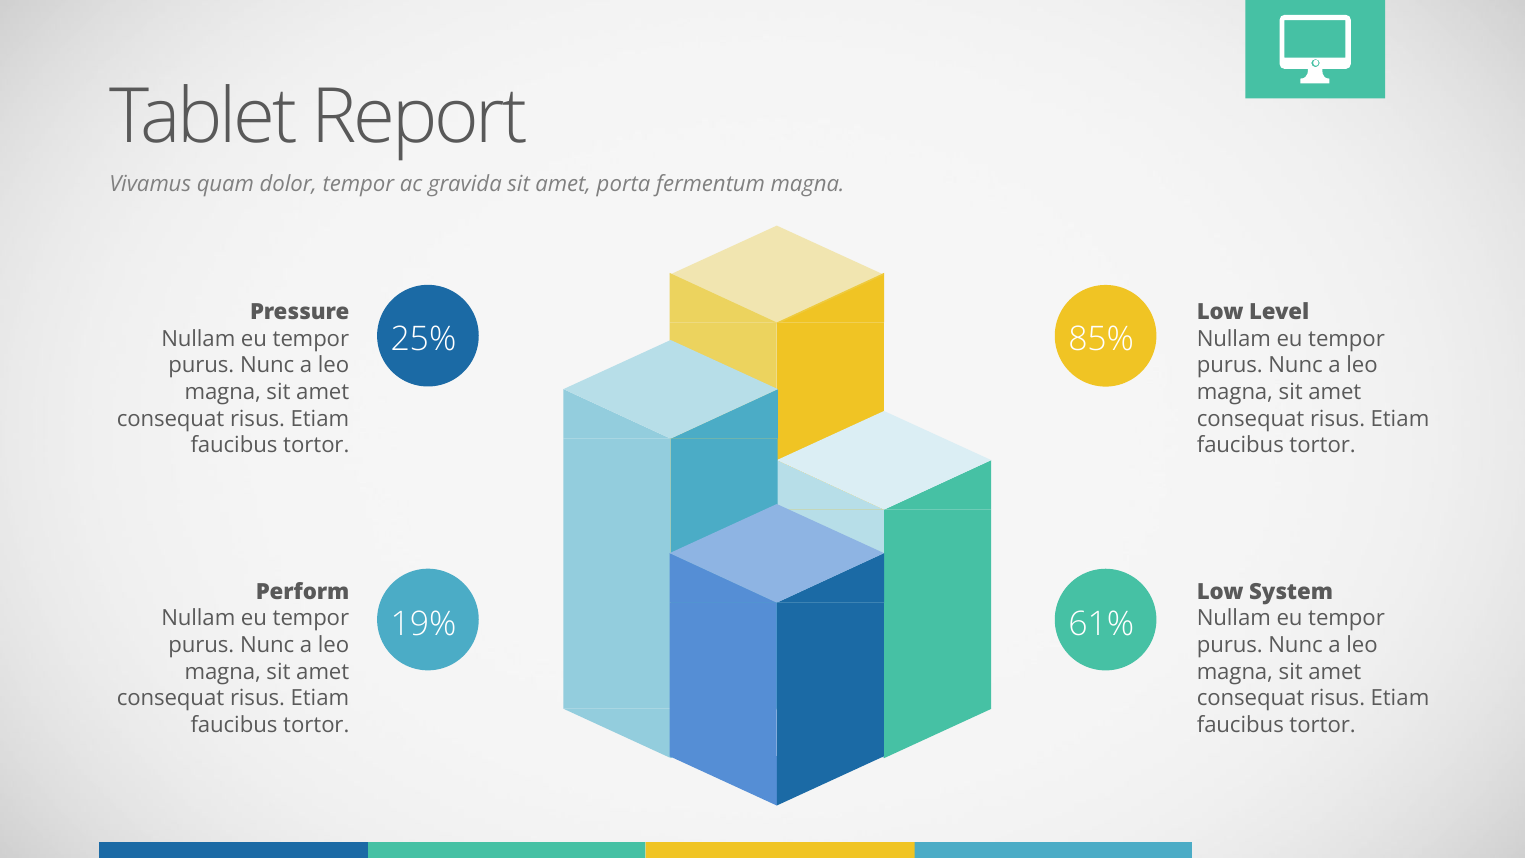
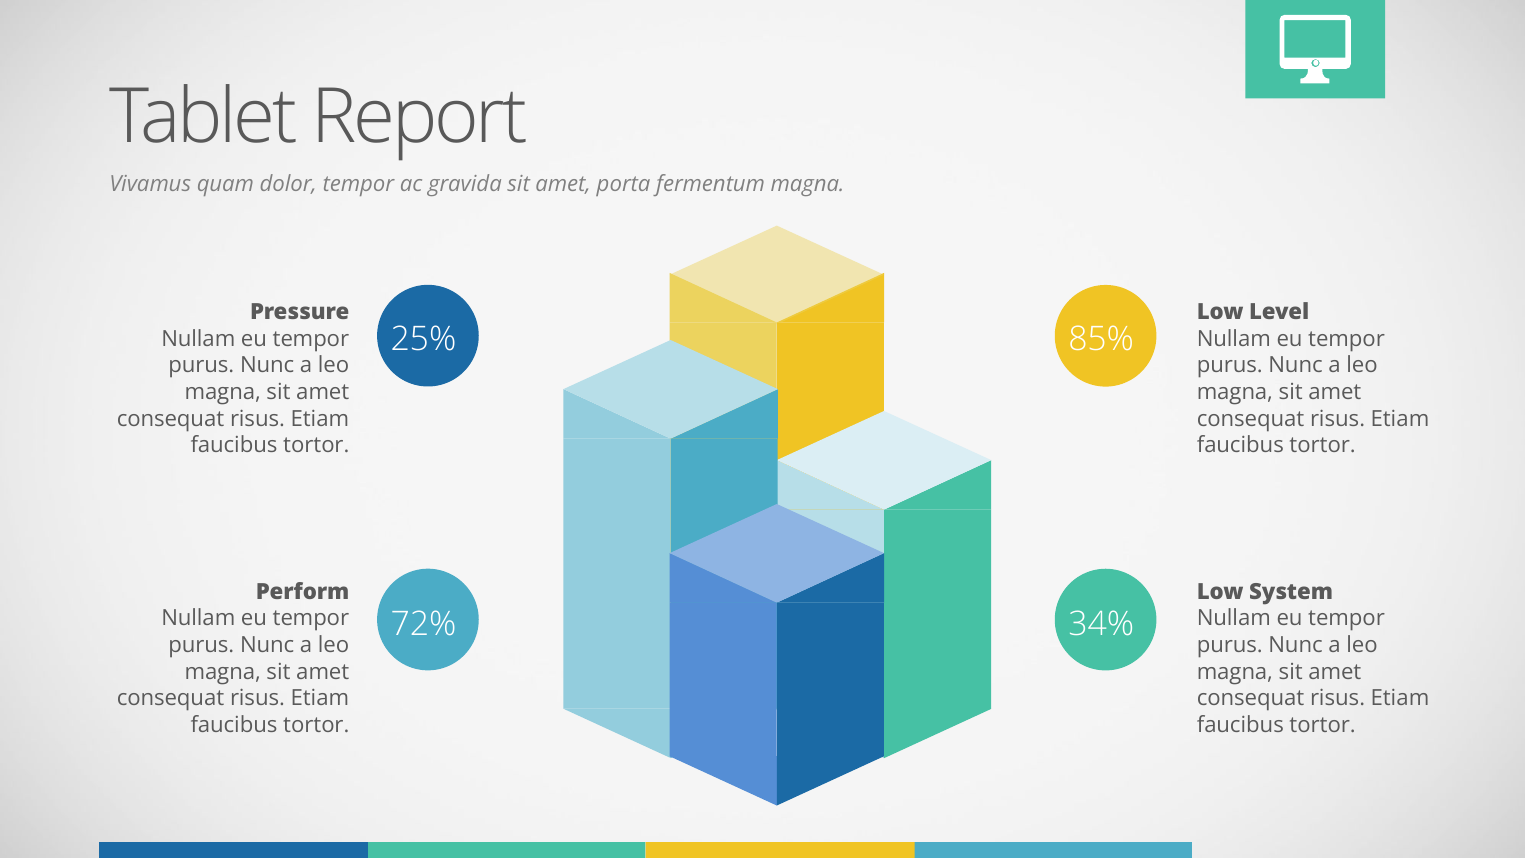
19%: 19% -> 72% (424, 624)
61%: 61% -> 34% (1101, 624)
